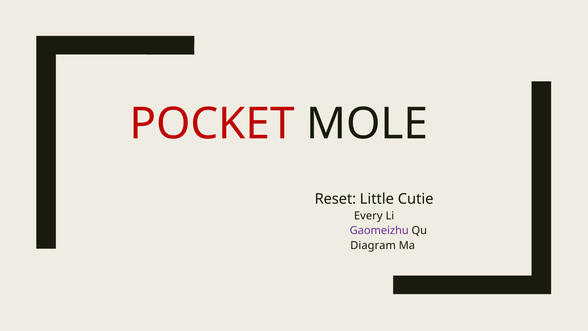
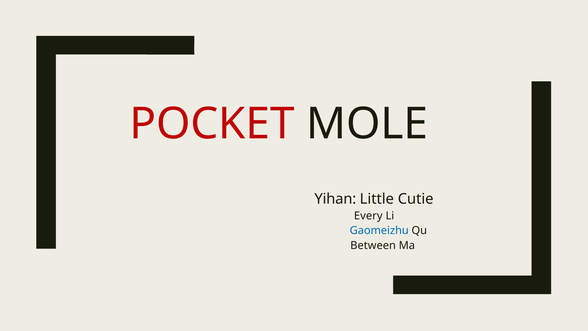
Reset: Reset -> Yihan (335, 199)
Gaomeizhu colour: purple -> blue (379, 230)
Diagram: Diagram -> Between (373, 245)
